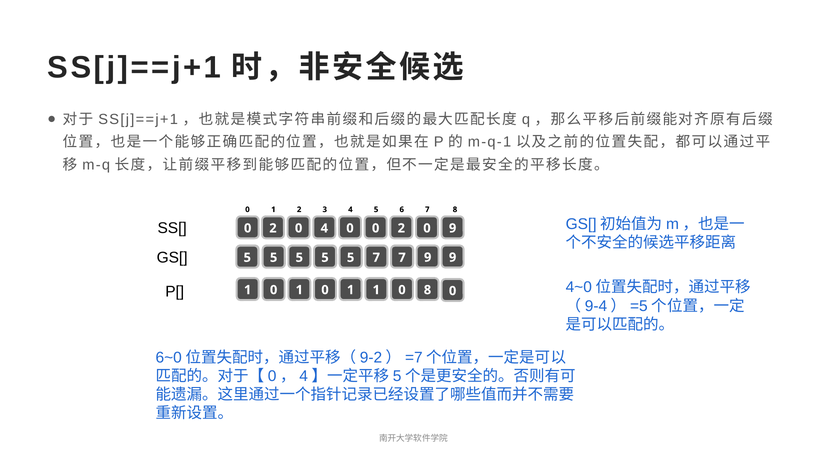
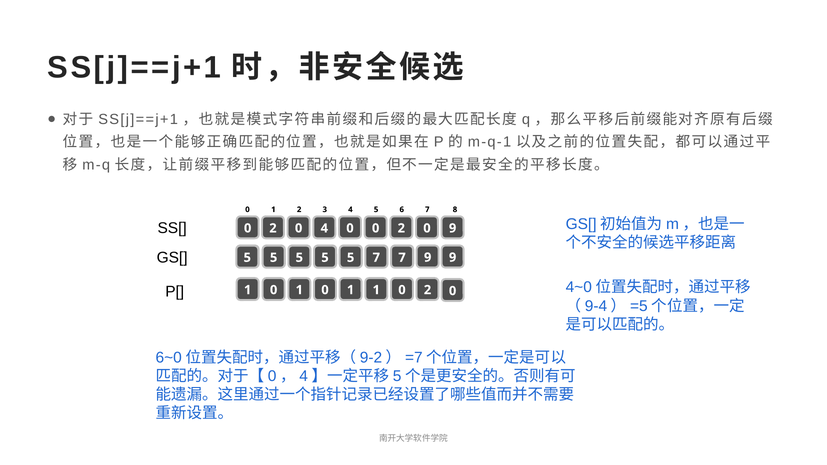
1 0 8: 8 -> 2 (427, 290)
